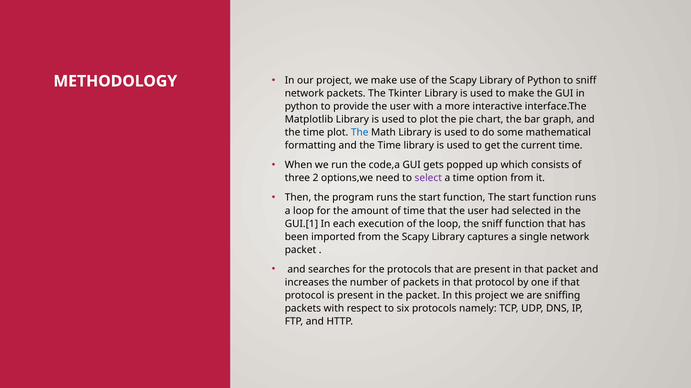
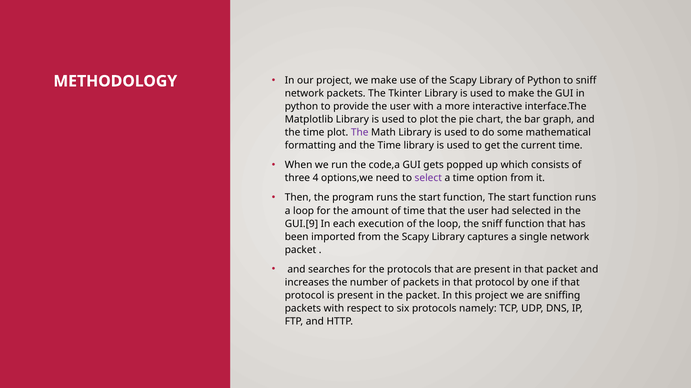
The colour: blue -> purple (360, 133)
2: 2 -> 4 (316, 178)
GUI.[1: GUI.[1 -> GUI.[9 (301, 224)
